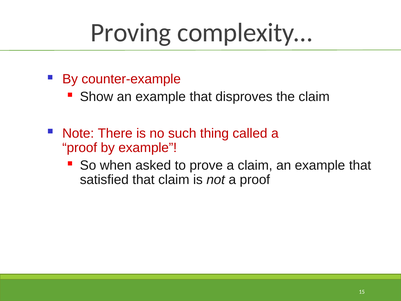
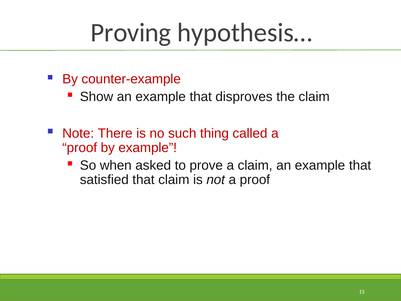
complexity…: complexity… -> hypothesis… (245, 33)
